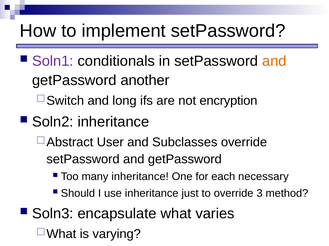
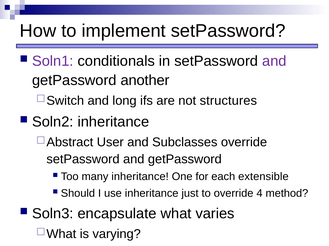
and colour: orange -> purple (274, 61)
encryption: encryption -> structures (228, 101)
necessary: necessary -> extensible (263, 177)
3: 3 -> 4 (259, 194)
